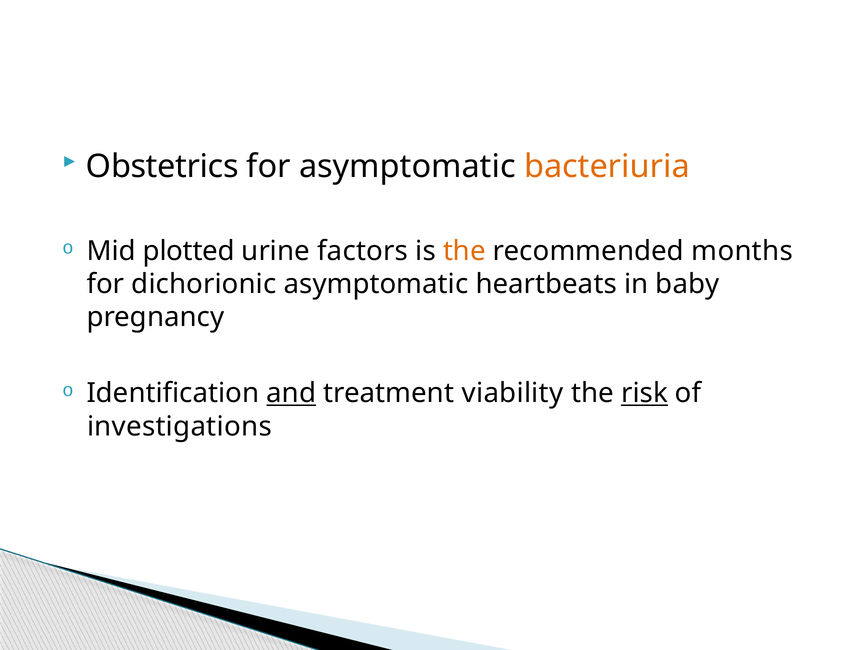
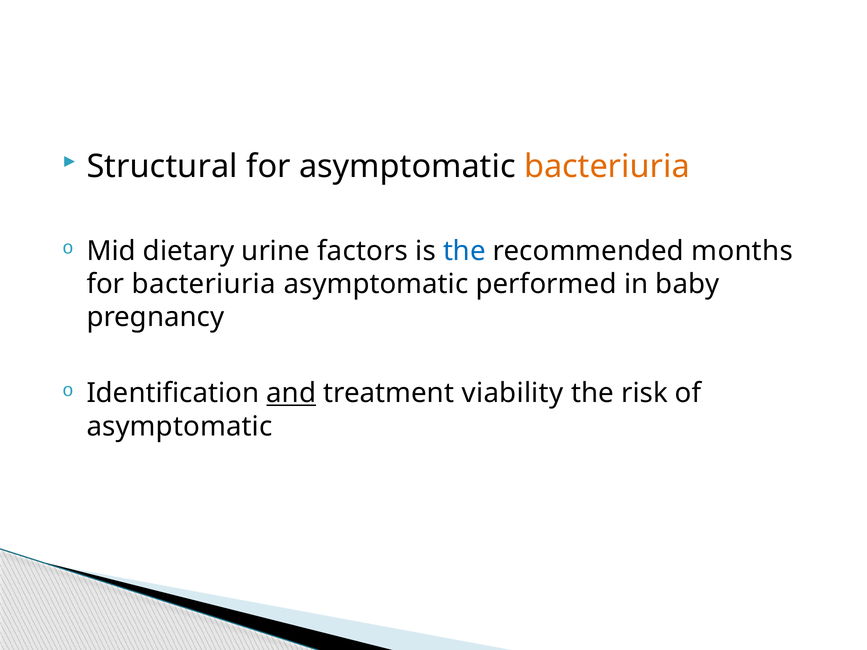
Obstetrics: Obstetrics -> Structural (162, 167)
plotted: plotted -> dietary (189, 251)
the colour: orange -> blue (464, 251)
for dichorionic: dichorionic -> bacteriuria (204, 284)
heartbeats: heartbeats -> performed (546, 284)
risk underline: present -> none (645, 393)
investigations: investigations -> asymptomatic (179, 427)
